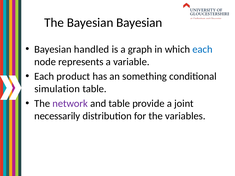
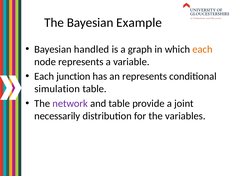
Bayesian Bayesian: Bayesian -> Example (139, 23)
each colour: blue -> orange (203, 49)
product: product -> junction (73, 76)
an something: something -> represents (145, 76)
